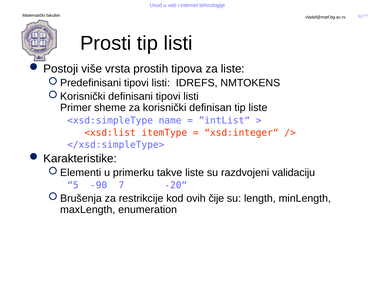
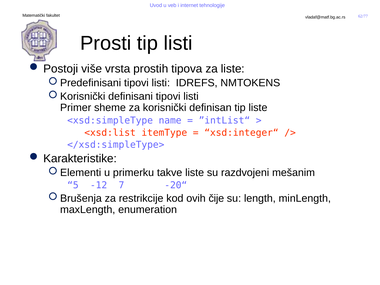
validaciju: validaciju -> mešanim (294, 173)
-90: -90 -> -12 (99, 185)
